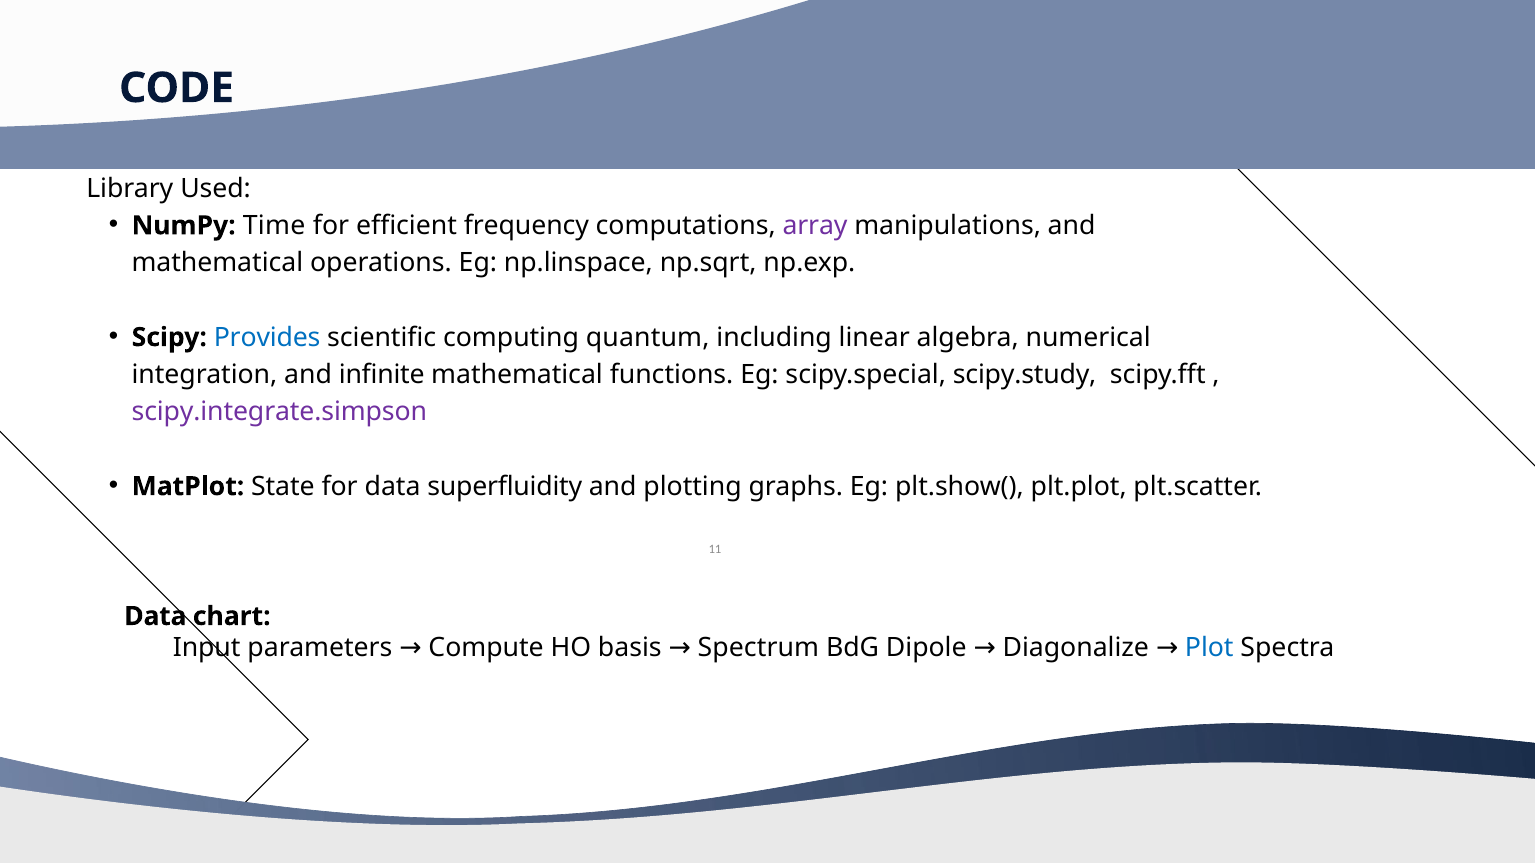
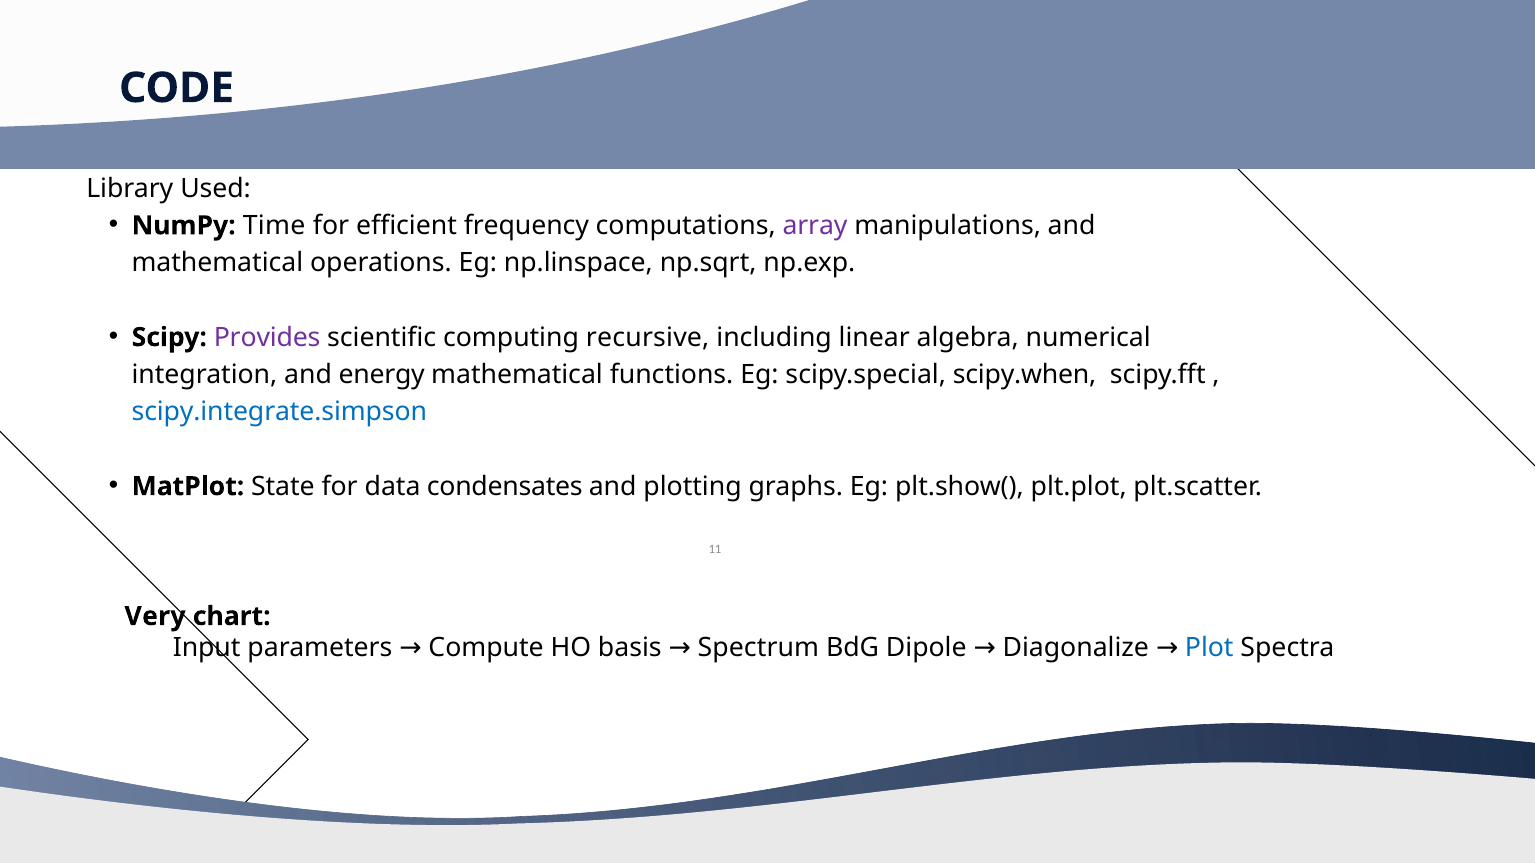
Provides colour: blue -> purple (267, 338)
quantum: quantum -> recursive (648, 338)
infinite: infinite -> energy (382, 375)
scipy.study: scipy.study -> scipy.when (1025, 375)
scipy.integrate.simpson colour: purple -> blue (279, 412)
superfluidity: superfluidity -> condensates (505, 487)
Data: Data -> Very (155, 617)
